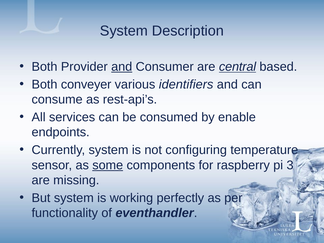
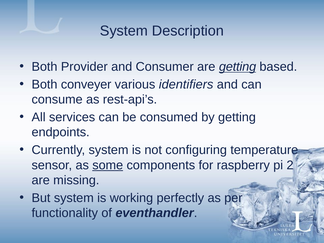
and underline: present -> none (122, 67)
are central: central -> getting (238, 67)
by enable: enable -> getting (237, 117)
3: 3 -> 2 (290, 165)
